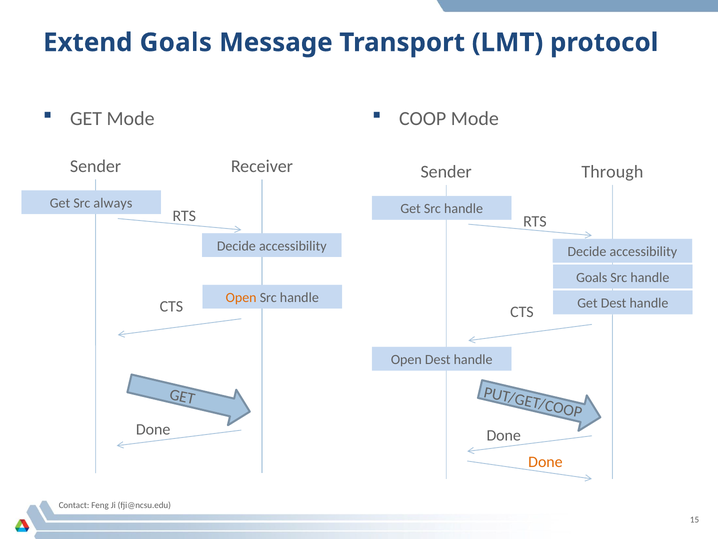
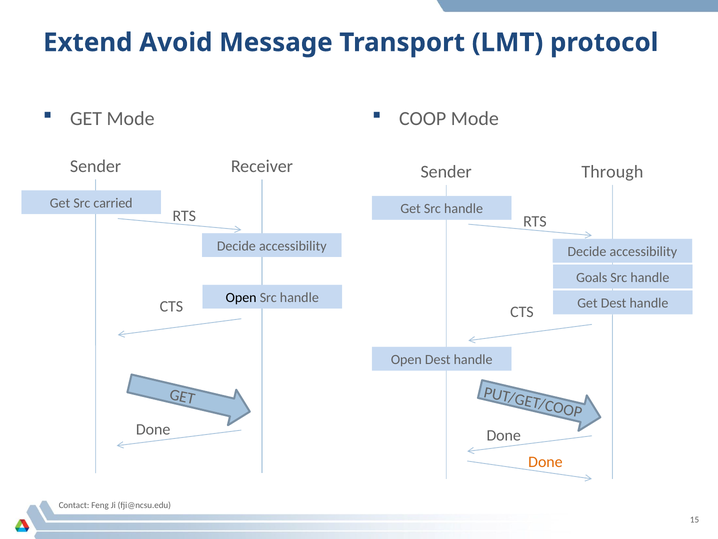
Extend Goals: Goals -> Avoid (176, 43)
always: always -> carried (113, 203)
Open colour: orange -> black (241, 297)
